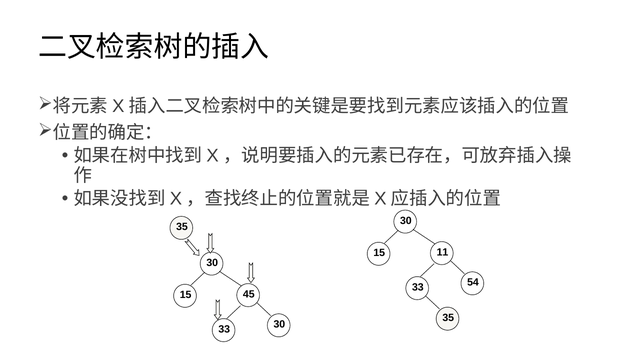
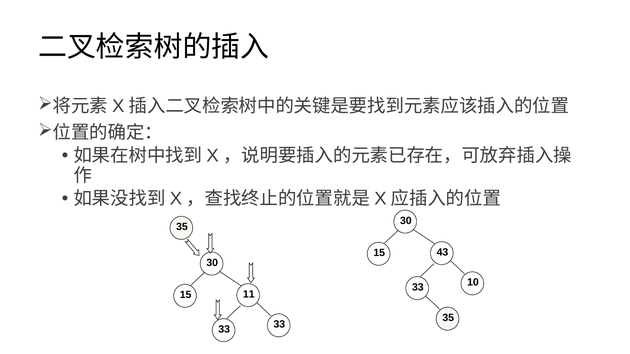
11: 11 -> 43 (442, 252)
54: 54 -> 10 (473, 283)
45: 45 -> 11 (249, 294)
33 30: 30 -> 33 (279, 325)
